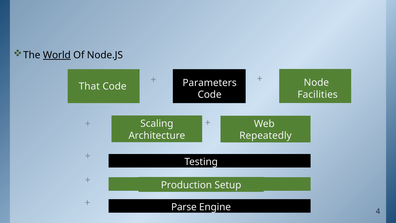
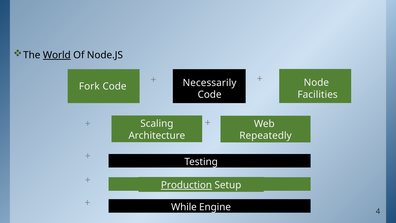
That: That -> Fork (89, 86)
Parameters: Parameters -> Necessarily (210, 83)
Production underline: none -> present (186, 185)
Parse: Parse -> While (184, 207)
